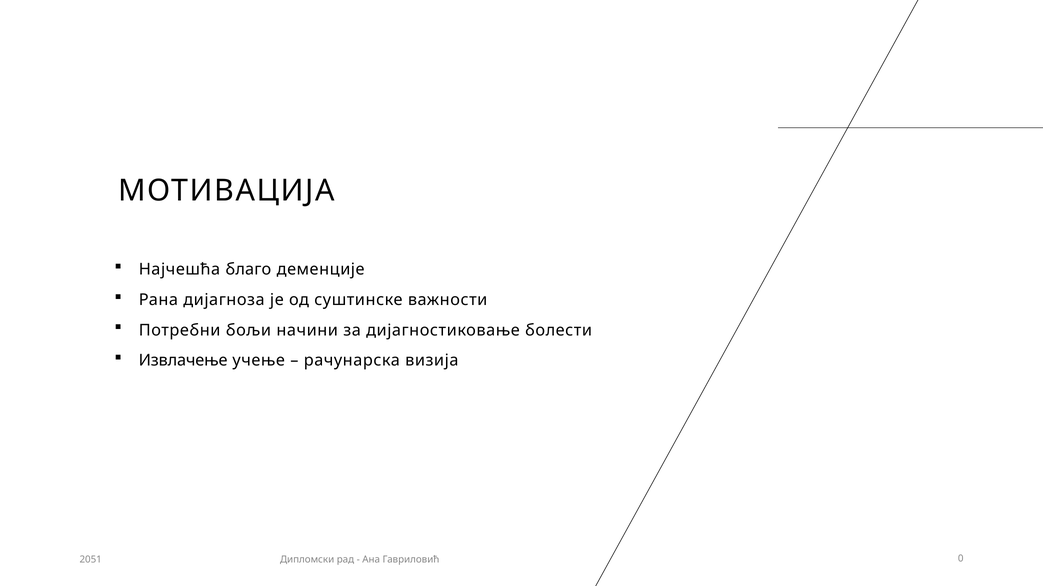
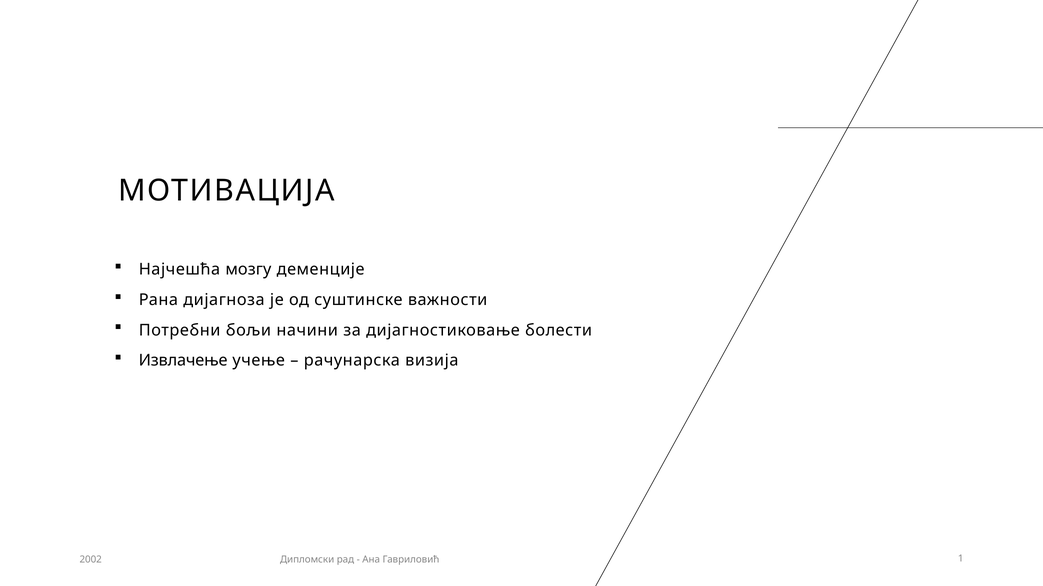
благо: благо -> мозгу (248, 270)
2051: 2051 -> 2002 (91, 560)
0: 0 -> 1 (961, 559)
